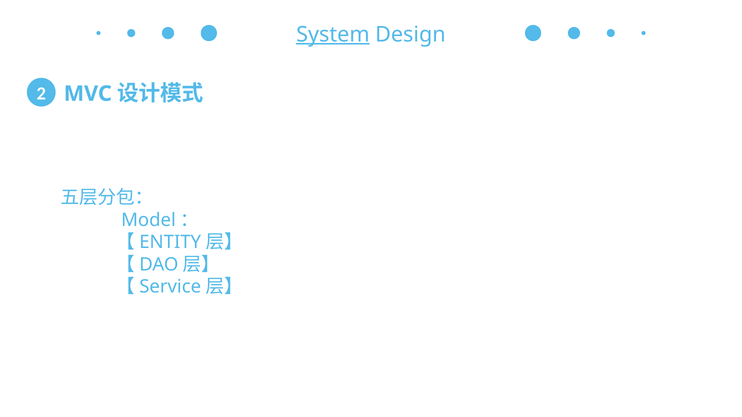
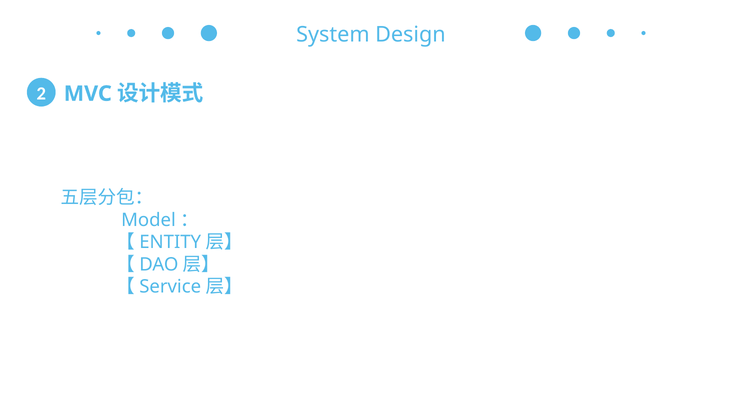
System underline: present -> none (333, 35)
